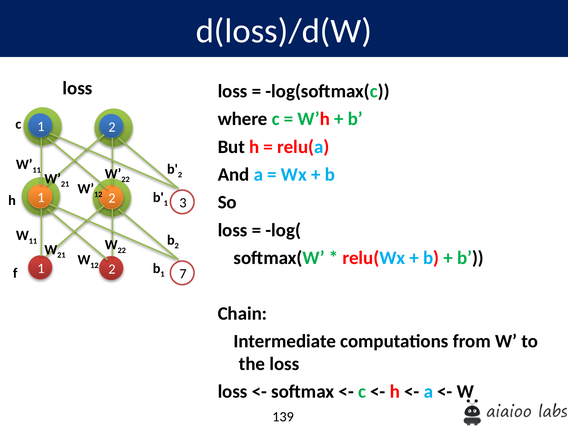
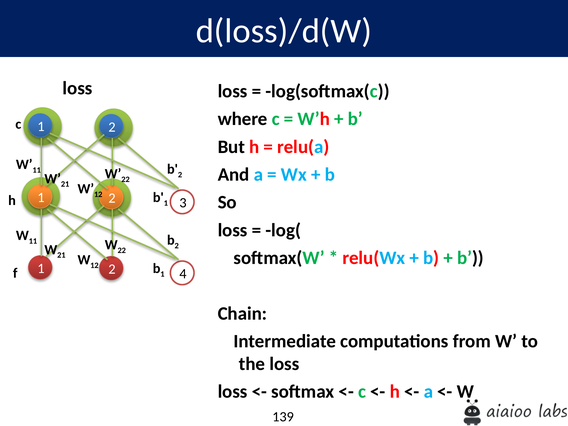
7: 7 -> 4 (183, 274)
